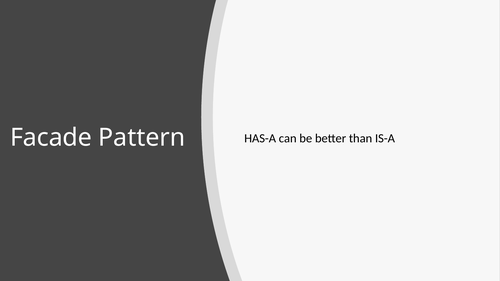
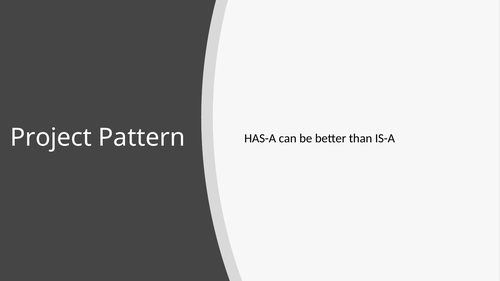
Facade: Facade -> Project (51, 138)
